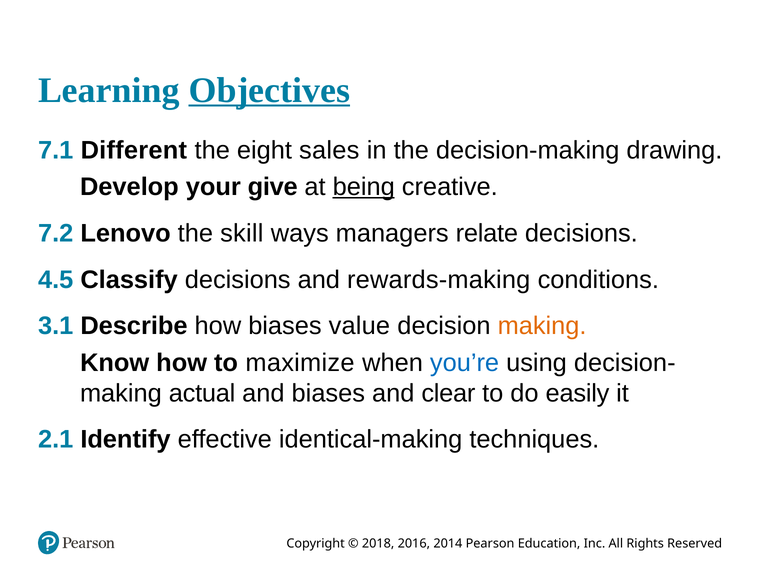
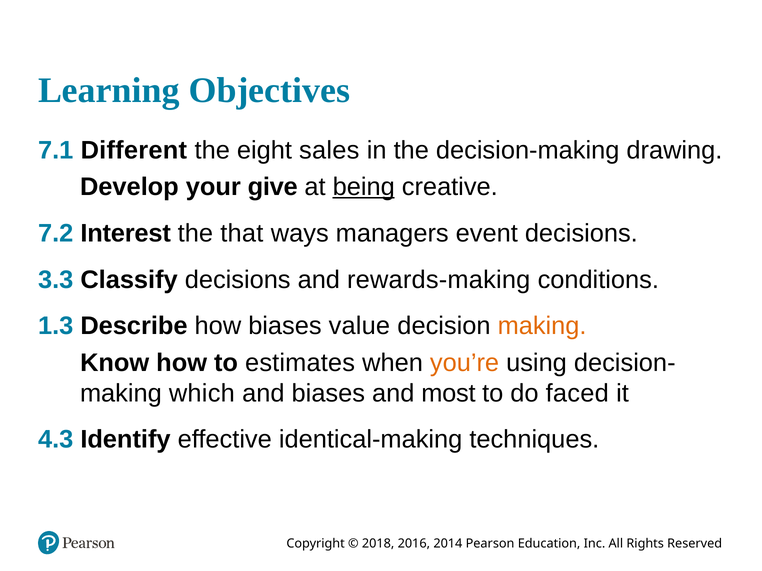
Objectives underline: present -> none (269, 90)
Lenovo: Lenovo -> Interest (126, 234)
skill: skill -> that (242, 234)
relate: relate -> event (487, 234)
4.5: 4.5 -> 3.3 (56, 280)
3.1: 3.1 -> 1.3 (56, 326)
maximize: maximize -> estimates (300, 363)
you’re colour: blue -> orange (465, 363)
actual: actual -> which (202, 394)
clear: clear -> most (448, 394)
easily: easily -> faced (577, 394)
2.1: 2.1 -> 4.3 (56, 440)
